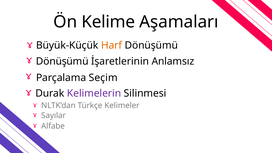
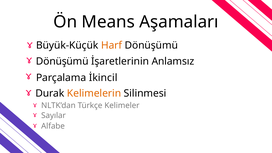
Kelime: Kelime -> Means (108, 22)
Seçim: Seçim -> İkincil (103, 78)
Kelimelerin colour: purple -> orange (94, 93)
